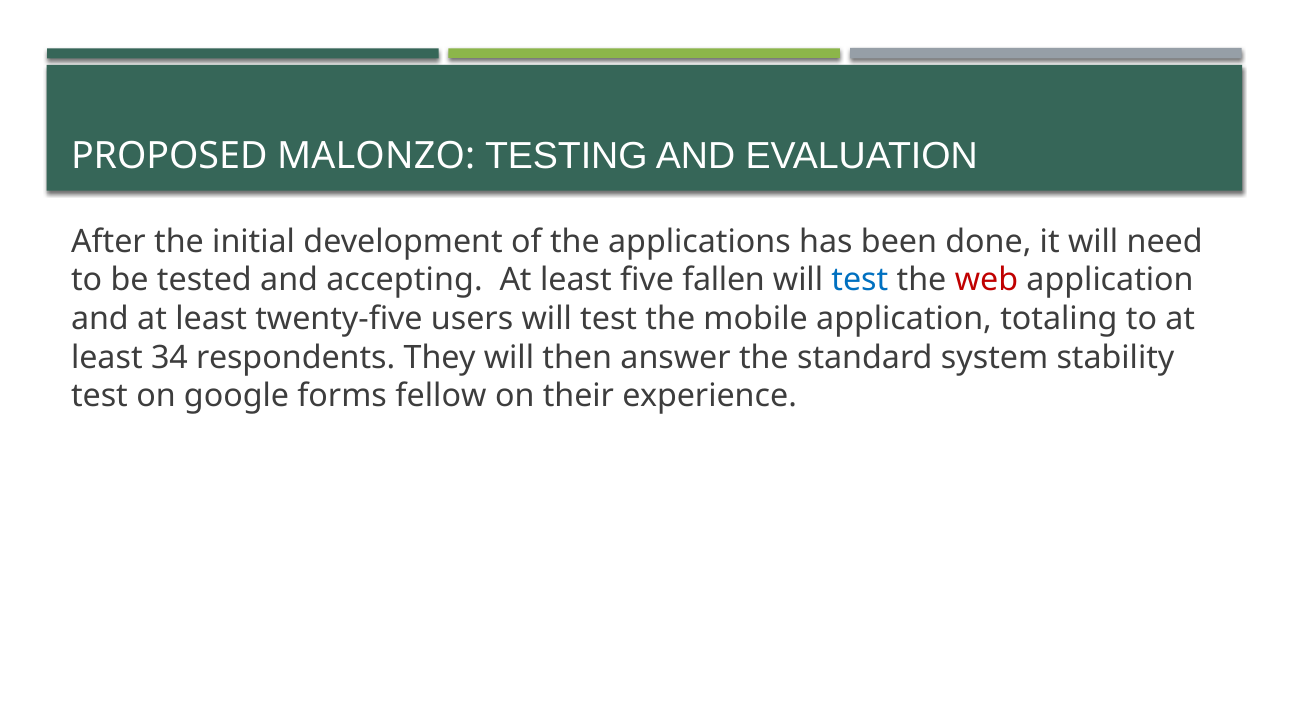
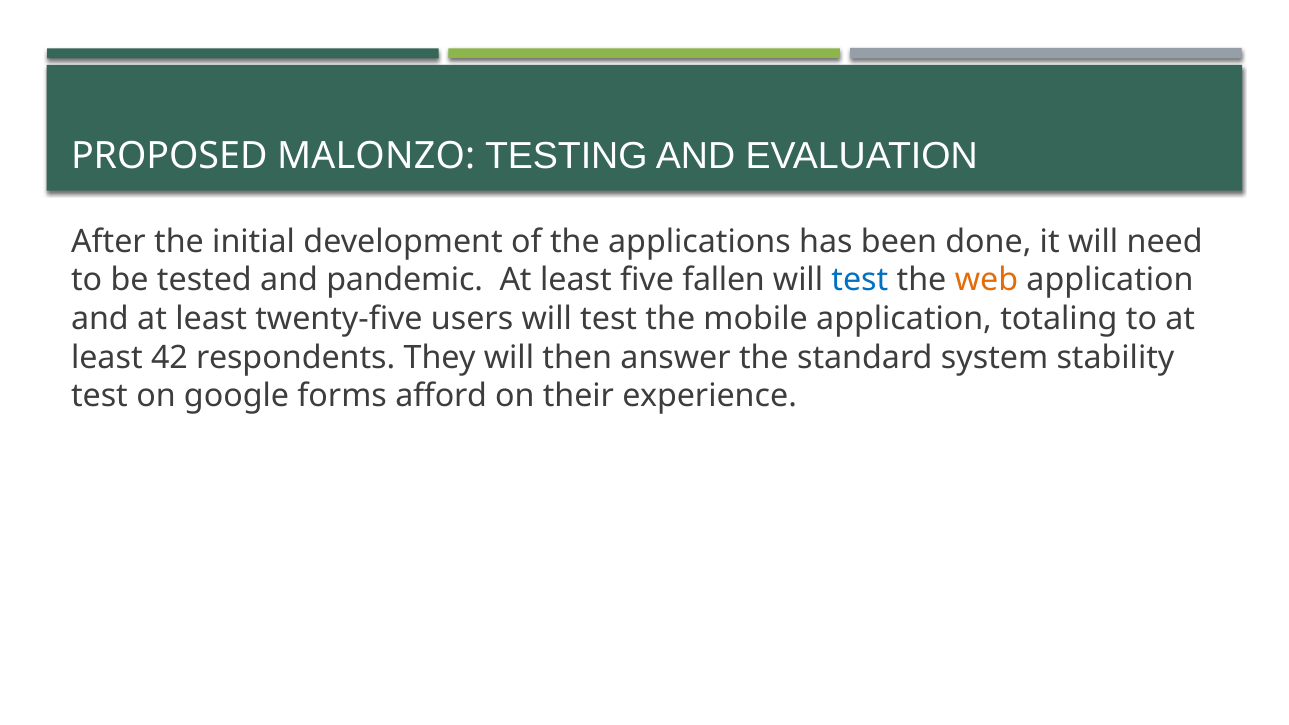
accepting: accepting -> pandemic (405, 280)
web colour: red -> orange (986, 280)
34: 34 -> 42 (169, 357)
fellow: fellow -> afford (441, 396)
